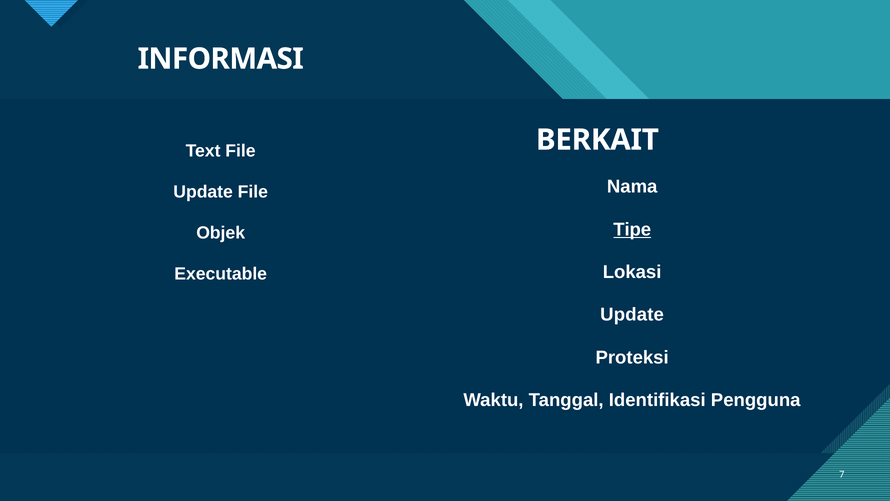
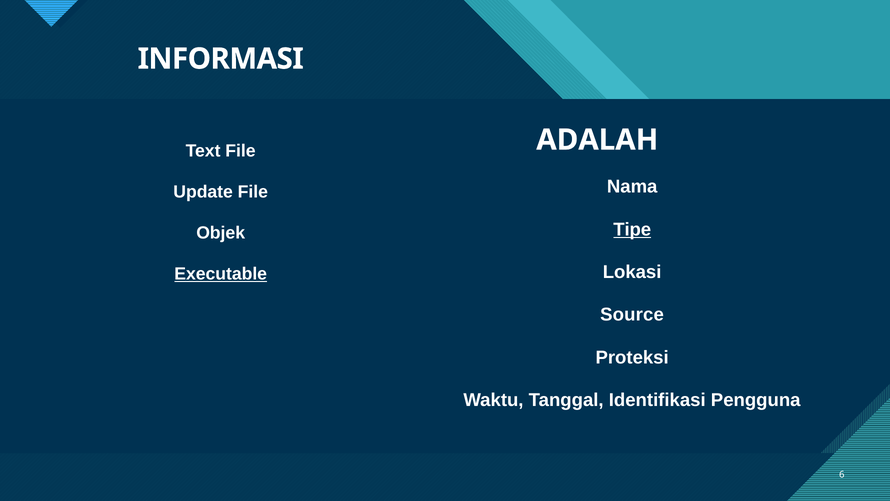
BERKAIT: BERKAIT -> ADALAH (597, 140)
Executable underline: none -> present (221, 274)
Update: Update -> Source (632, 315)
7: 7 -> 6 (842, 474)
